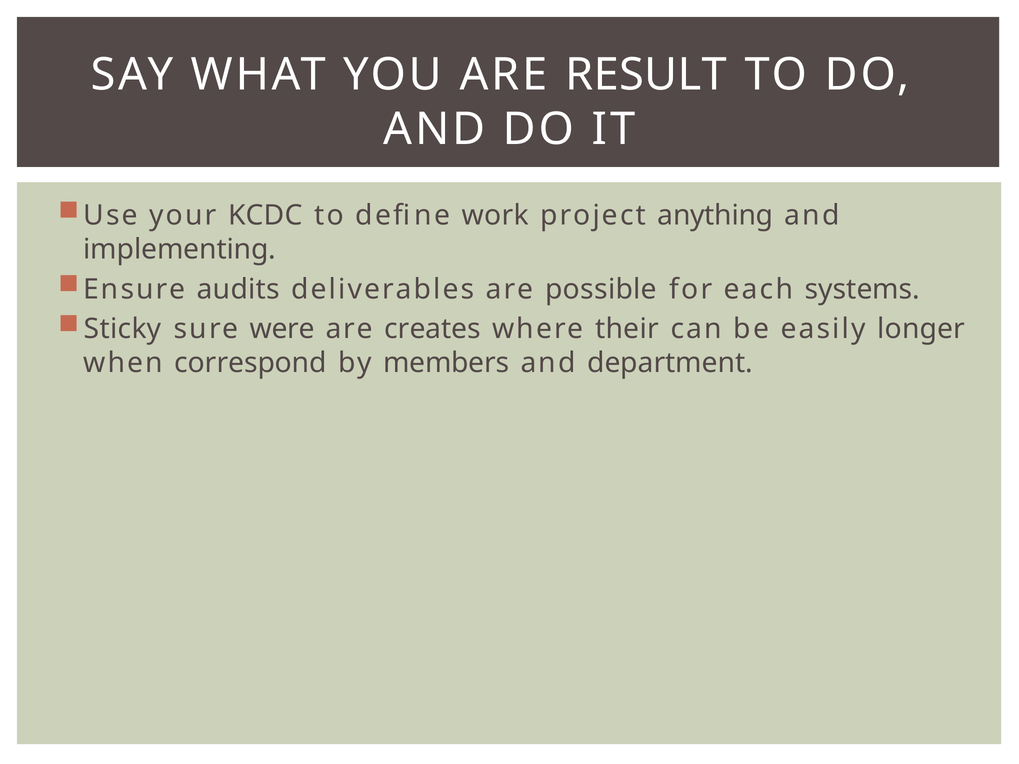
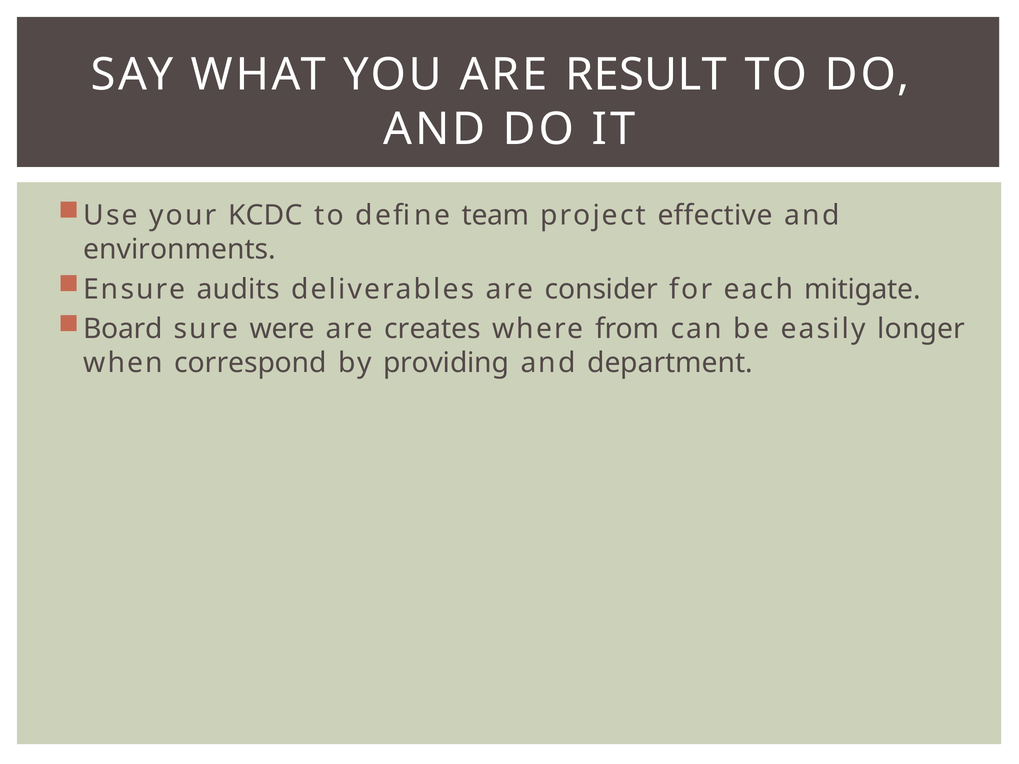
work: work -> team (495, 216)
anything: anything -> effective (715, 216)
implementing: implementing -> environments (180, 250)
possible: possible -> consider (601, 289)
systems: systems -> mitigate (863, 289)
Sticky: Sticky -> Board (123, 329)
their: their -> from (627, 329)
members: members -> providing (446, 363)
